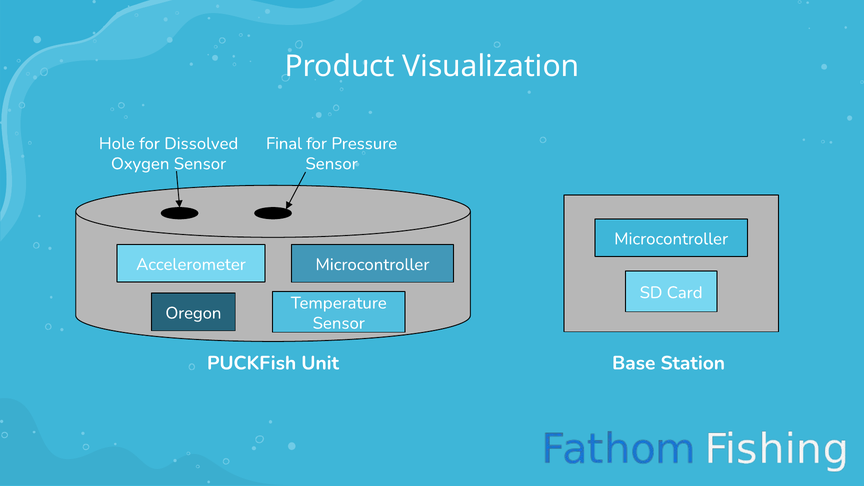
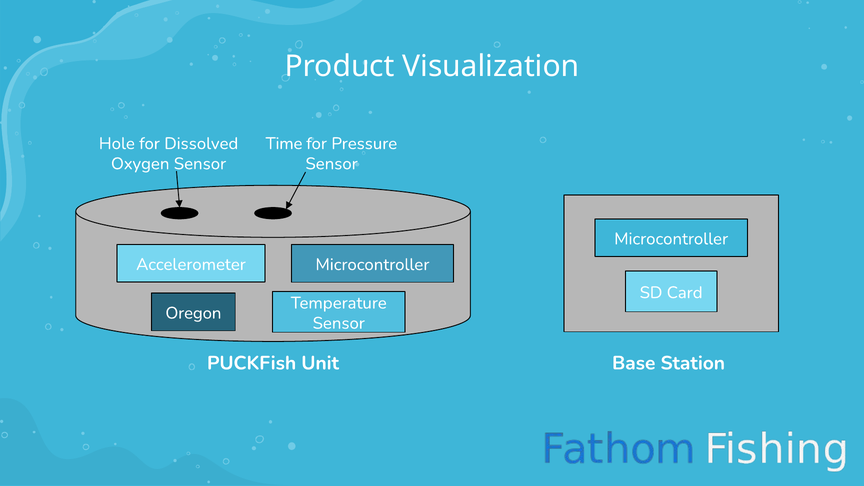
Final: Final -> Time (284, 144)
